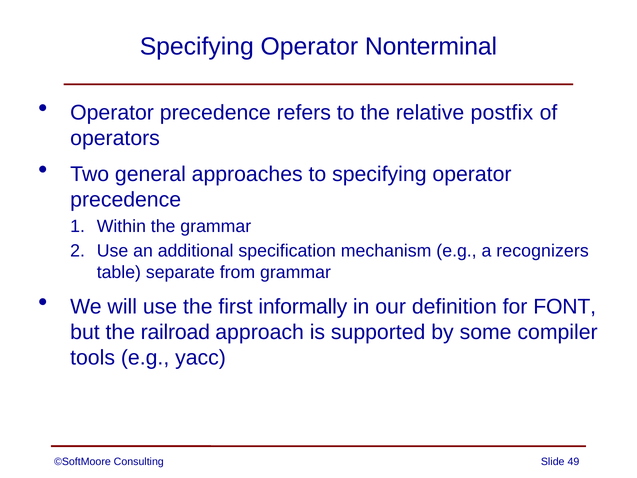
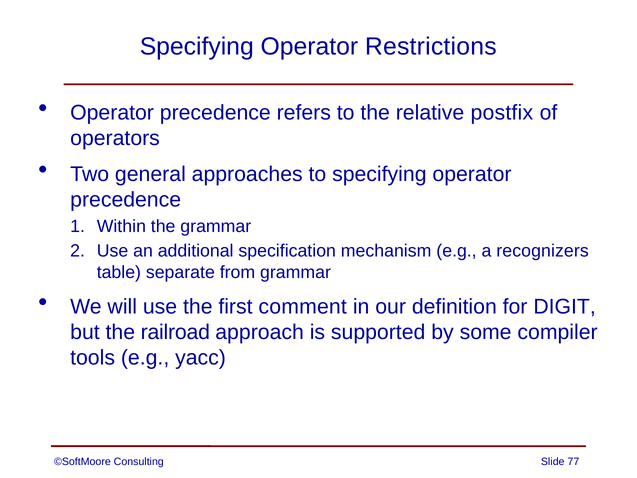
Nonterminal: Nonterminal -> Restrictions (431, 46)
informally: informally -> comment (303, 306)
FONT: FONT -> DIGIT (565, 306)
49: 49 -> 77 (573, 462)
